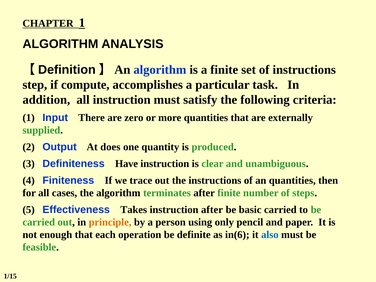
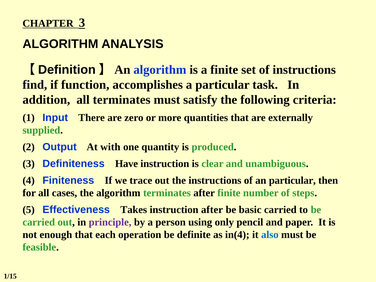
CHAPTER 1: 1 -> 3 (82, 23)
step: step -> find (35, 85)
compute: compute -> function (85, 85)
all instruction: instruction -> terminates (122, 100)
does: does -> with (110, 147)
an quantities: quantities -> particular (292, 180)
principle colour: orange -> purple (110, 222)
in(6: in(6 -> in(4 (237, 235)
